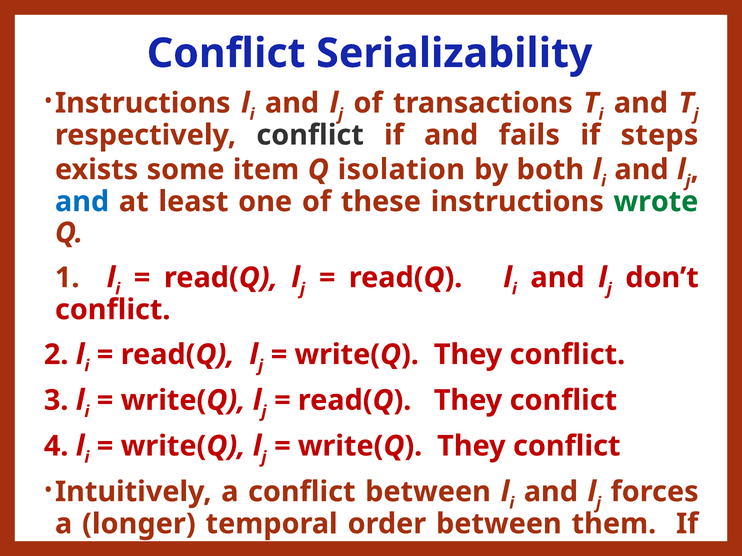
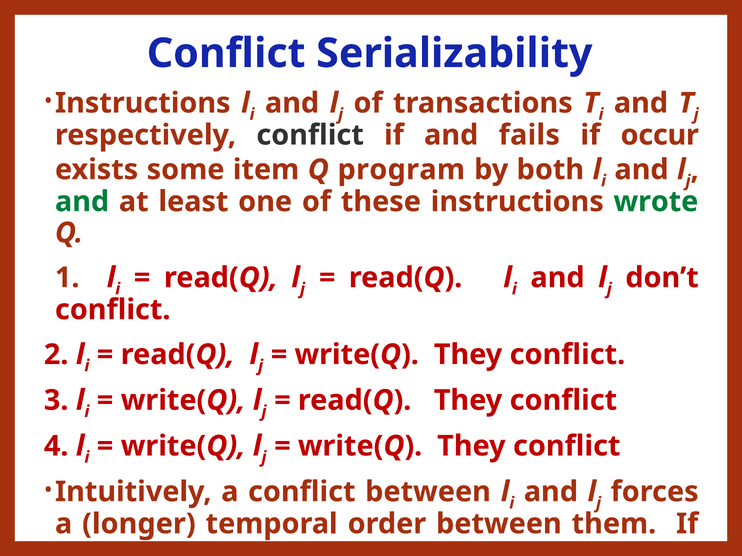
steps: steps -> occur (660, 135)
isolation: isolation -> program (401, 170)
and colour: blue -> green (82, 202)
